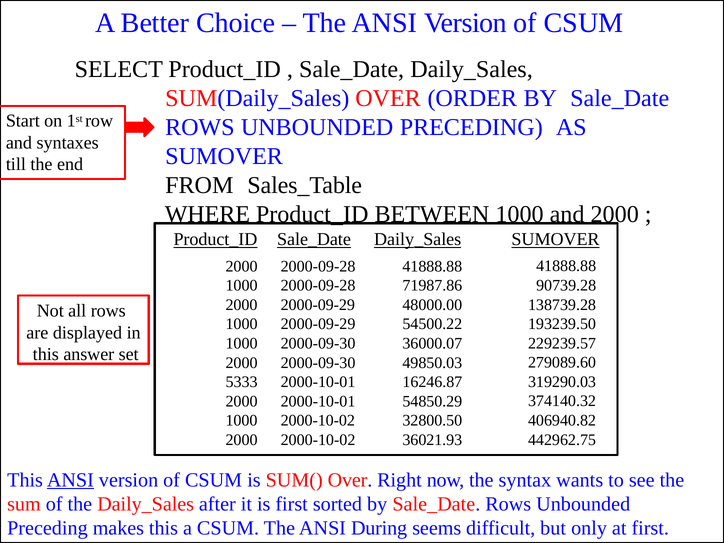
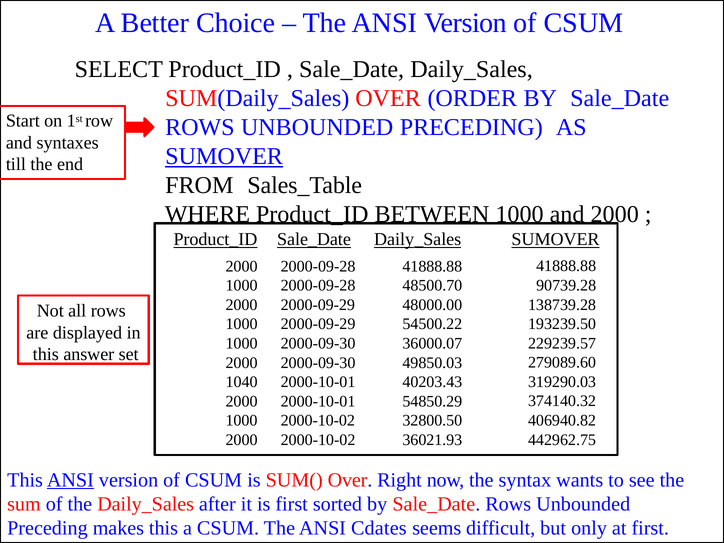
SUMOVER underline: none -> present (224, 156)
71987.86: 71987.86 -> 48500.70 (432, 286)
5333: 5333 -> 1040 (242, 382)
16246.87: 16246.87 -> 40203.43 (432, 382)
During: During -> Cdates (379, 528)
